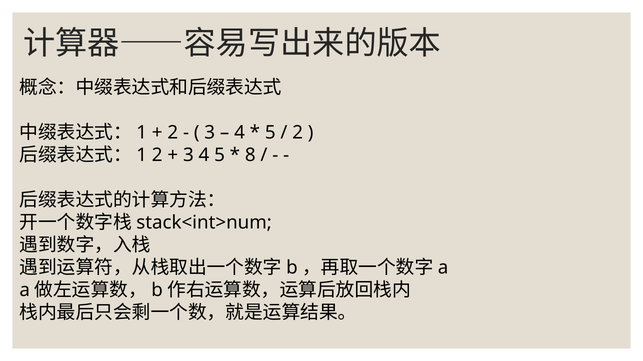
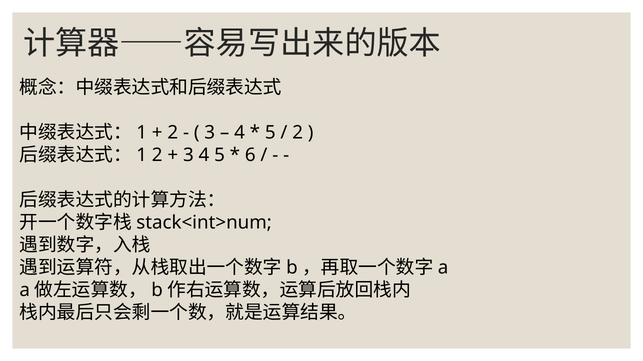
8: 8 -> 6 (250, 155)
